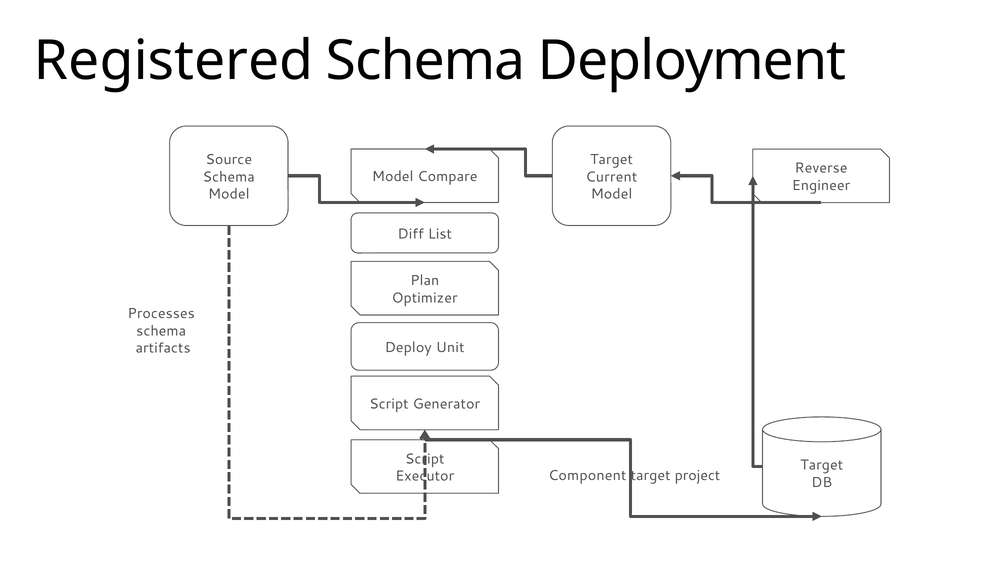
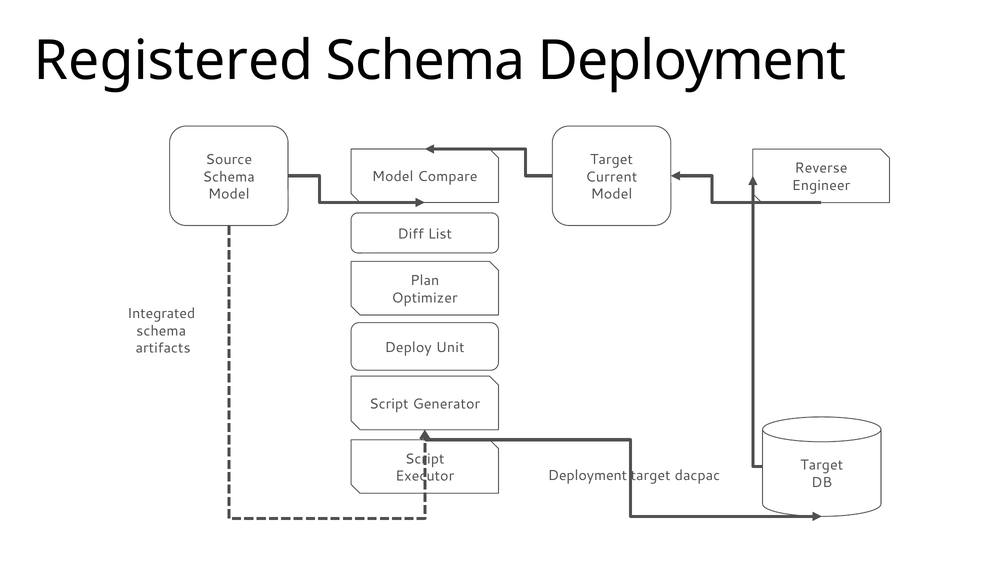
Processes: Processes -> Integrated (161, 313)
Component: Component -> Deployment (587, 475)
project: project -> dacpac (697, 475)
